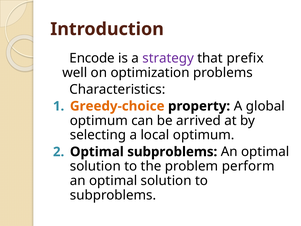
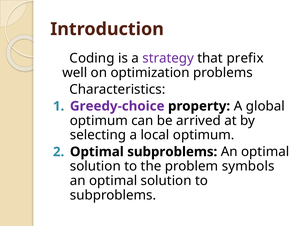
Encode: Encode -> Coding (92, 58)
Greedy-choice colour: orange -> purple (117, 106)
perform: perform -> symbols (248, 166)
